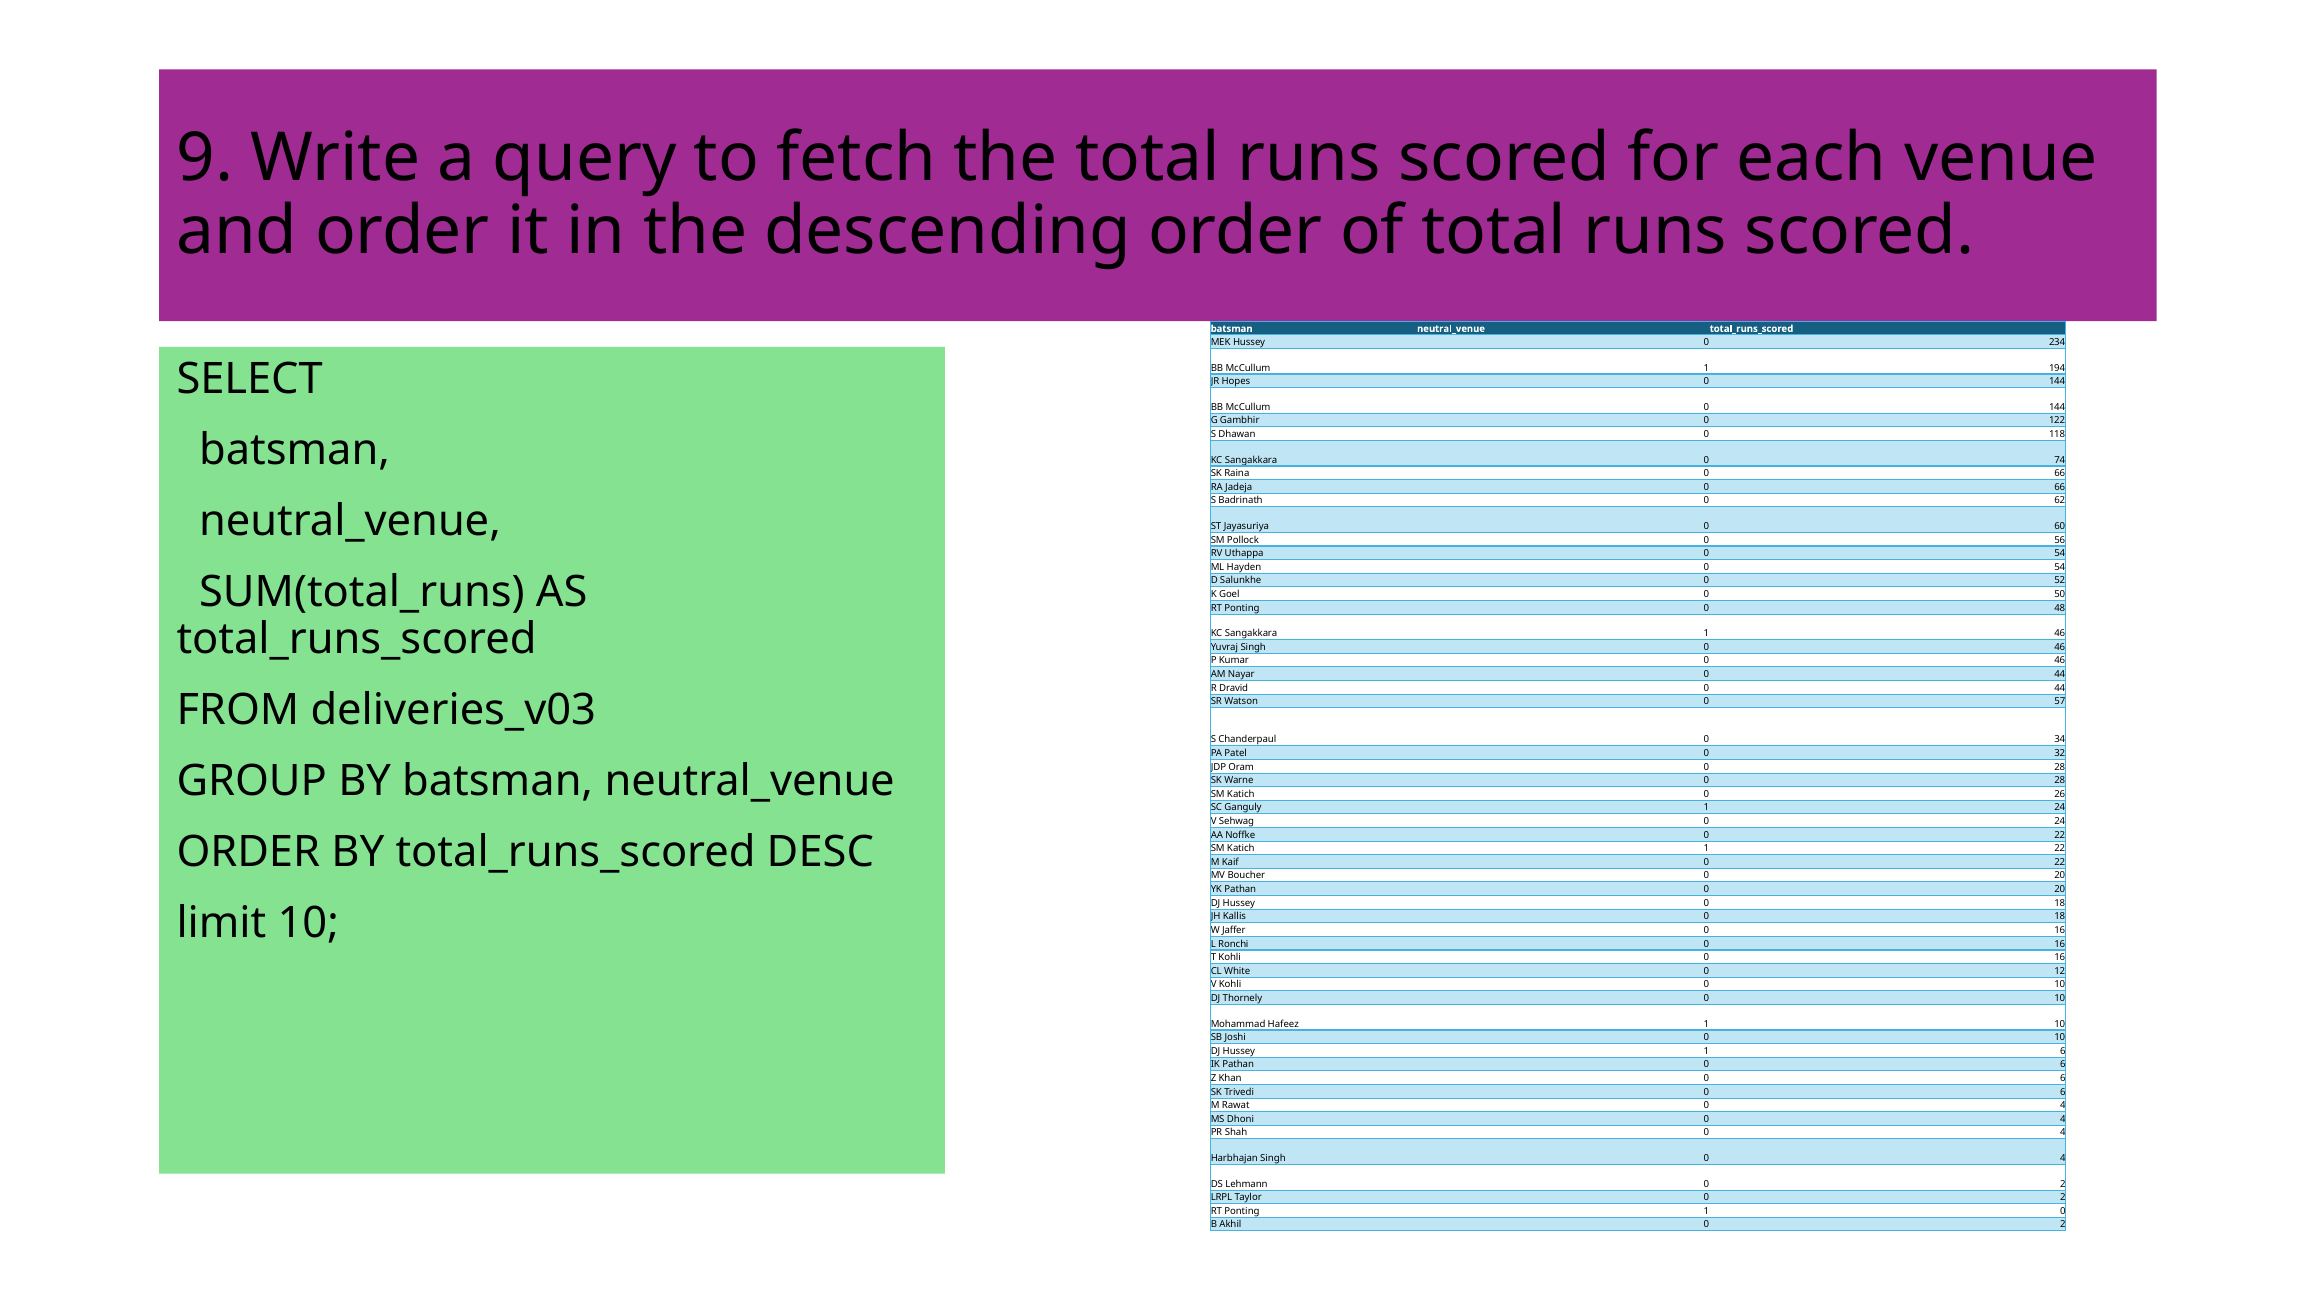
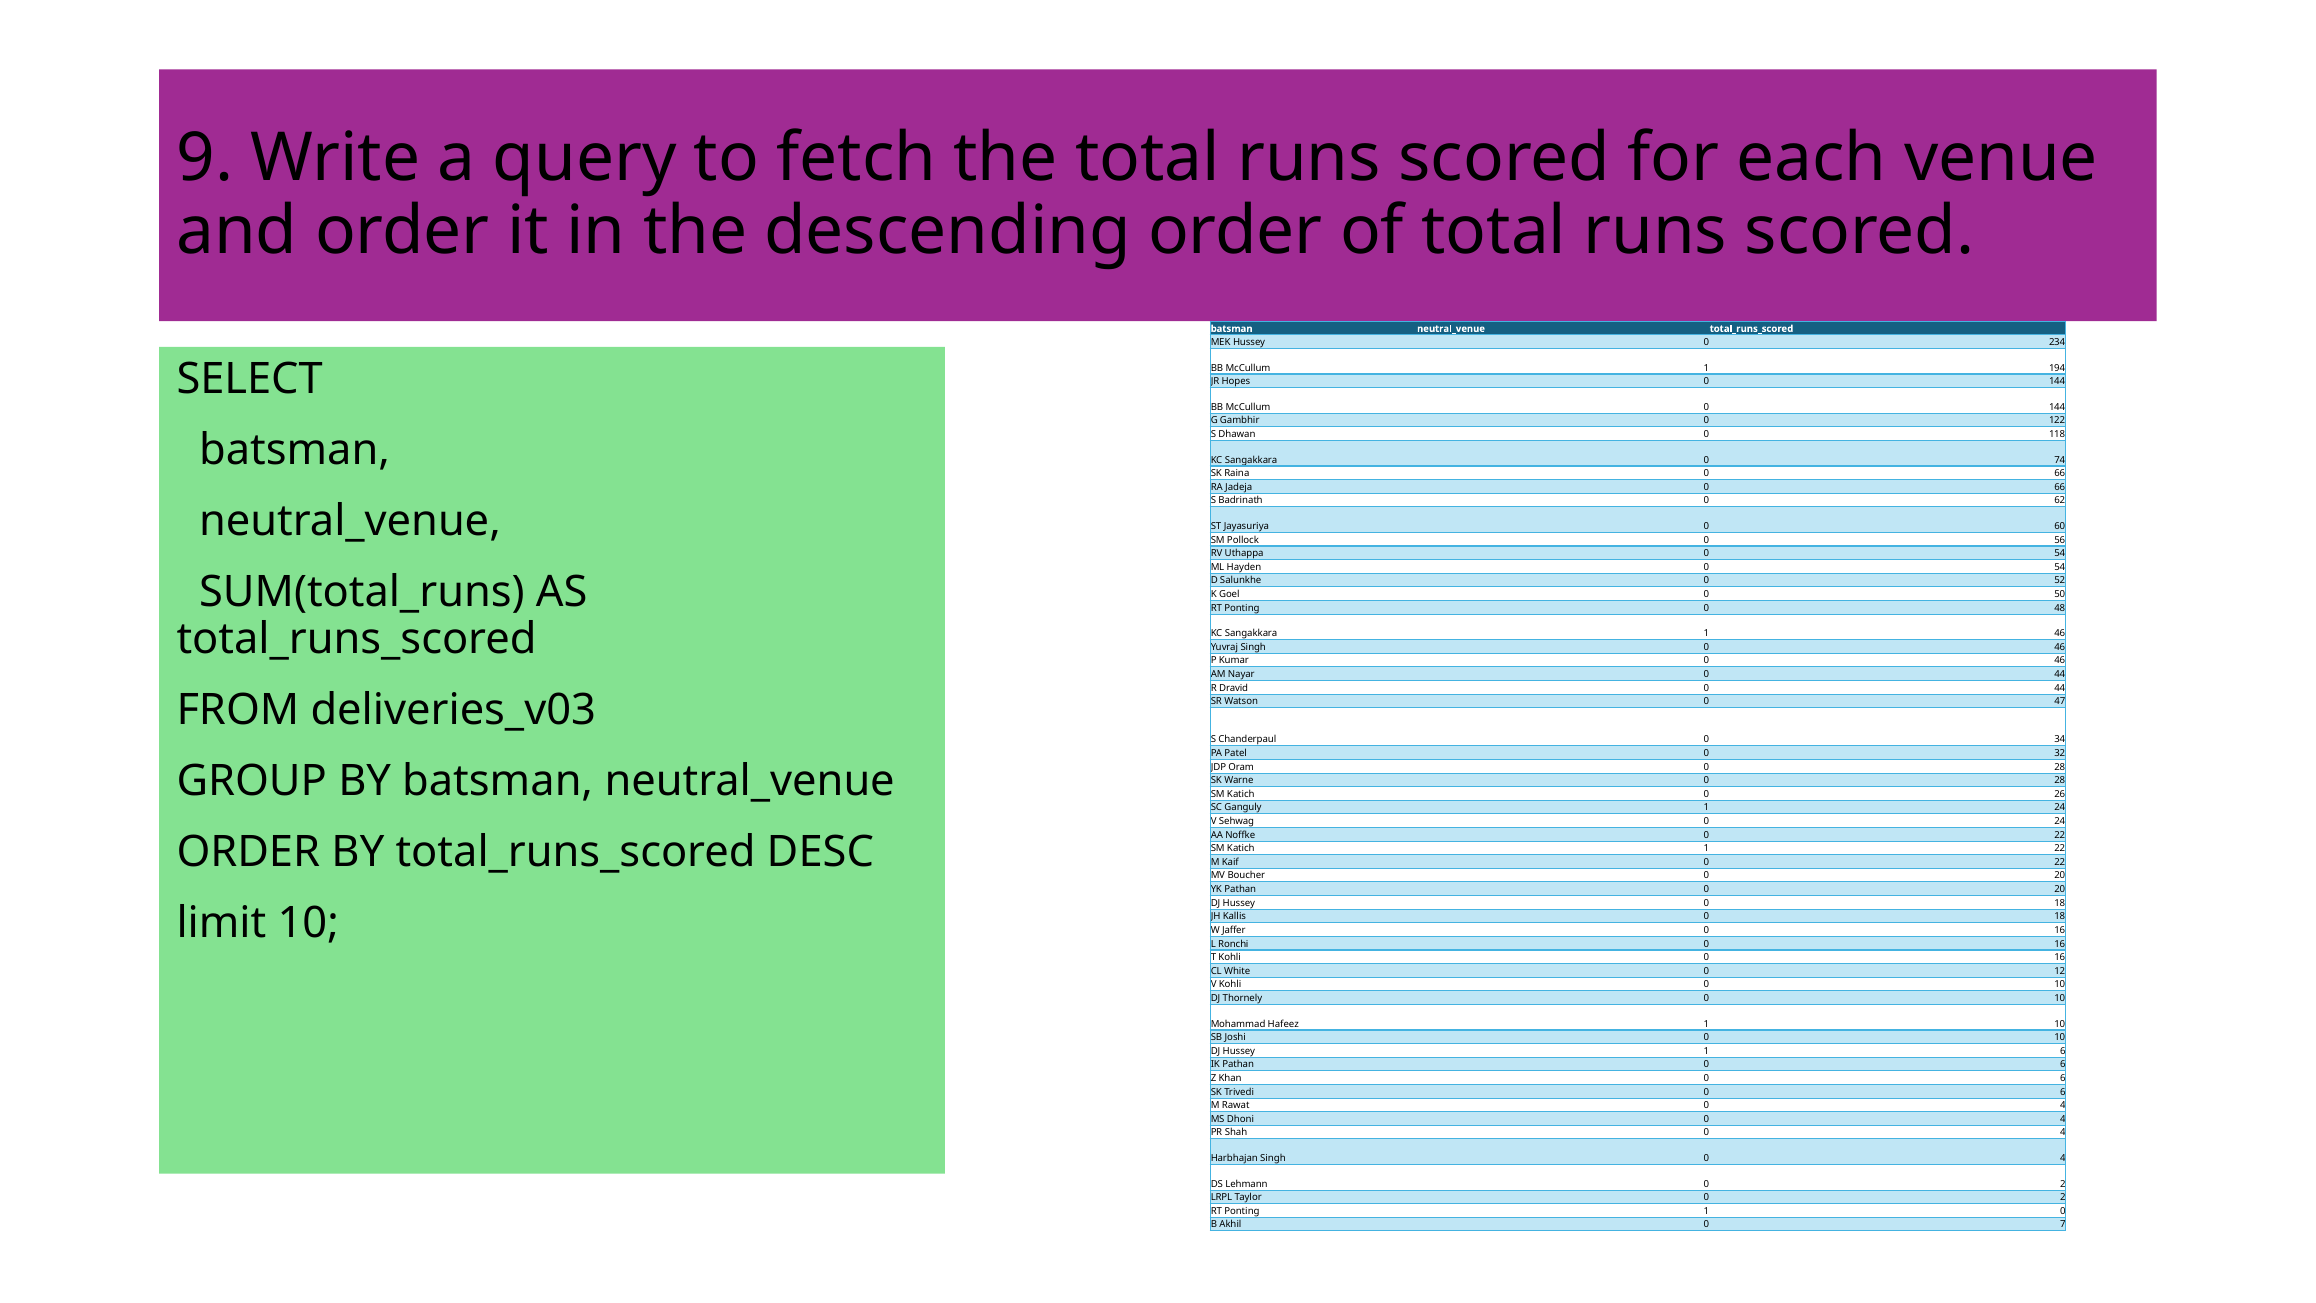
57: 57 -> 47 (2060, 701)
Akhil 0 2: 2 -> 7 (2063, 1225)
